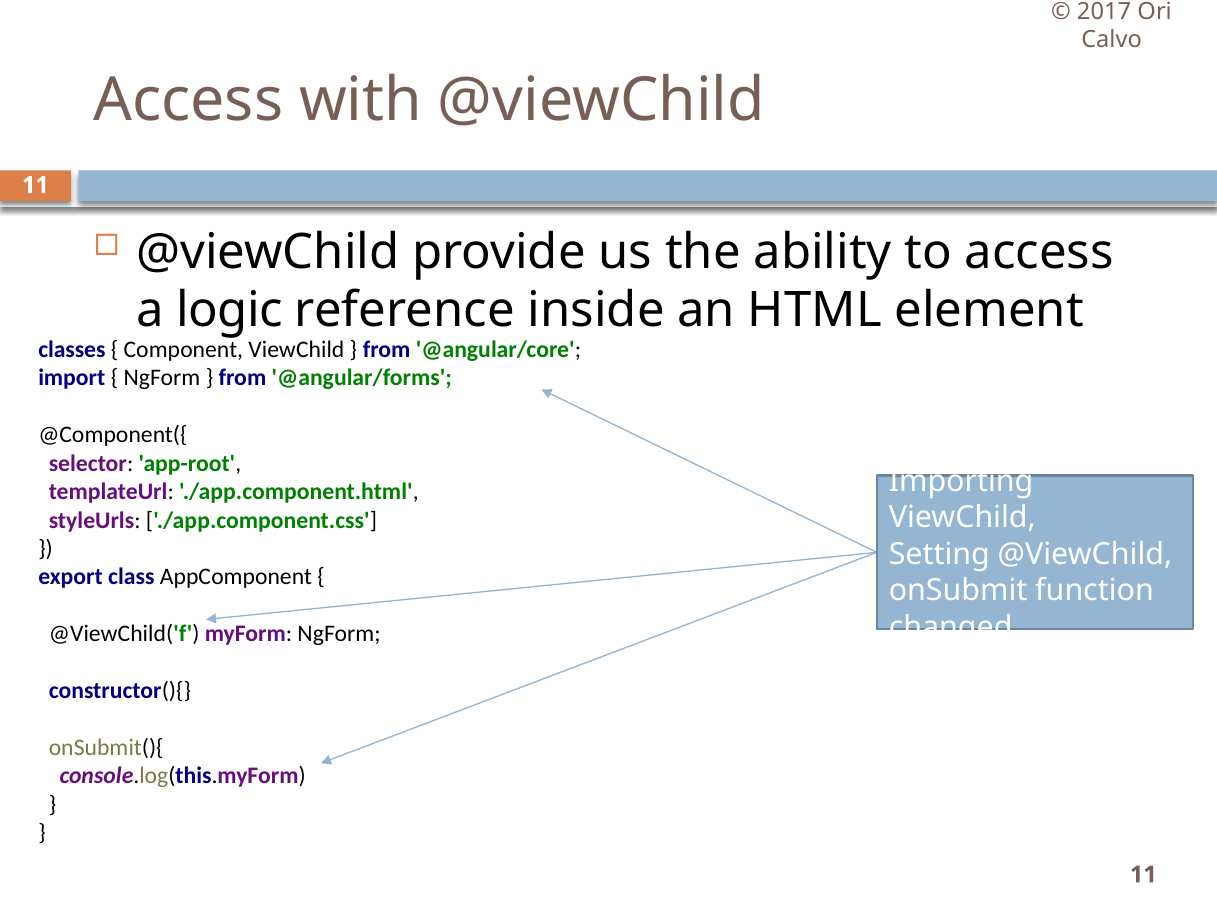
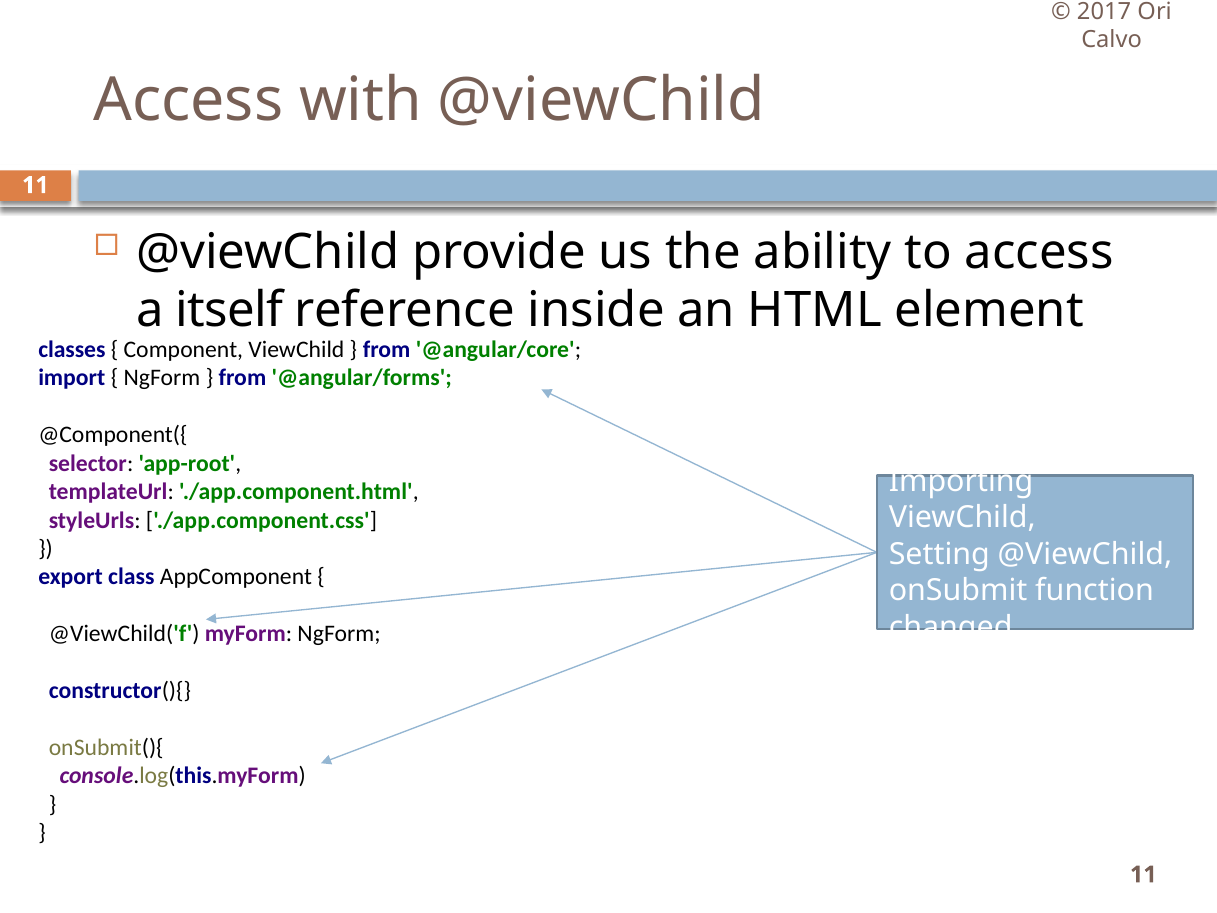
logic: logic -> itself (230, 311)
